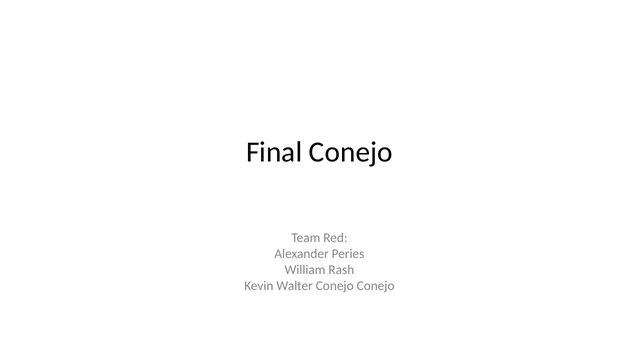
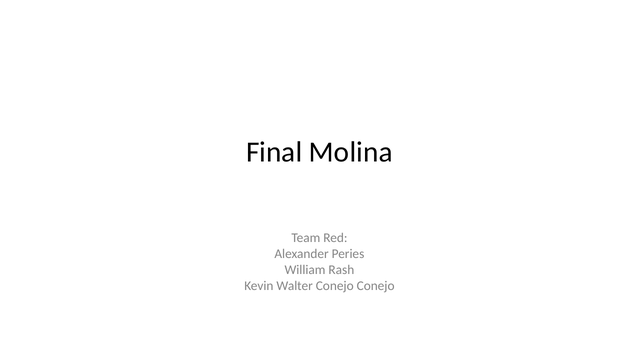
Final Conejo: Conejo -> Molina (351, 152)
